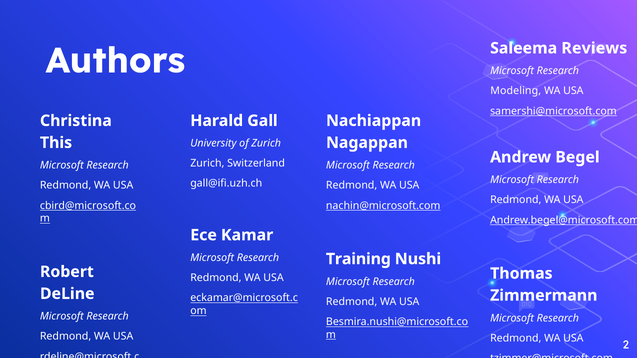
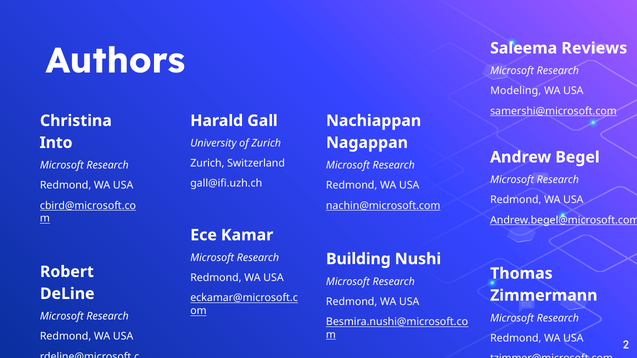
This: This -> Into (56, 143)
Training: Training -> Building (358, 259)
